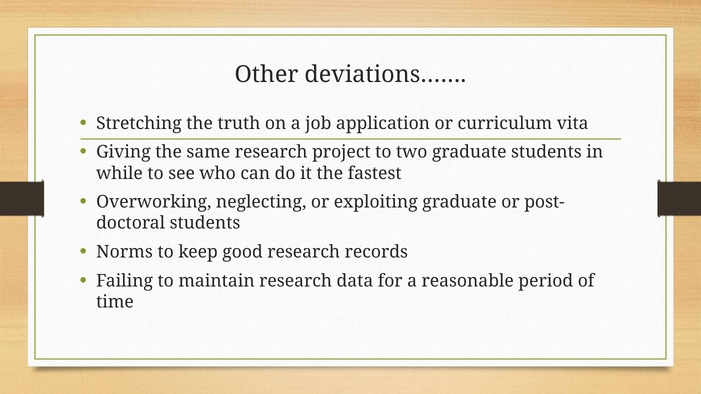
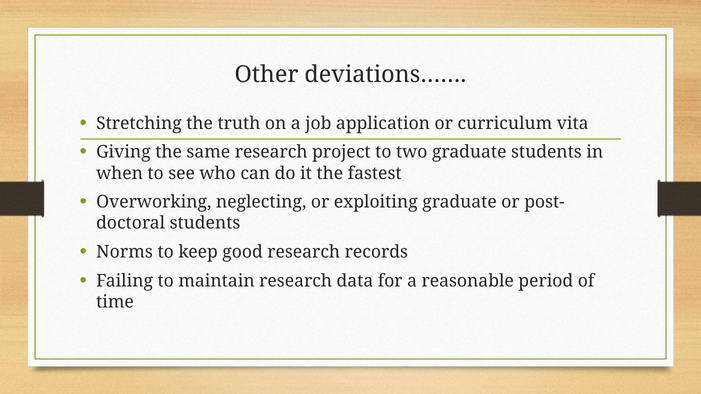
while: while -> when (120, 173)
